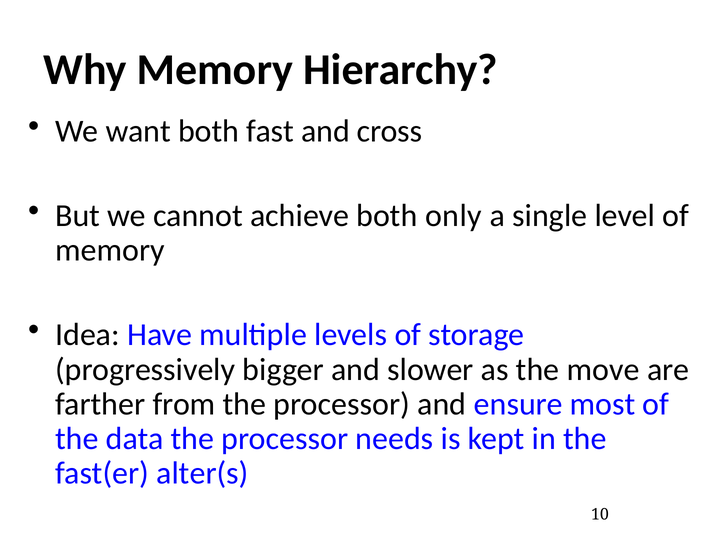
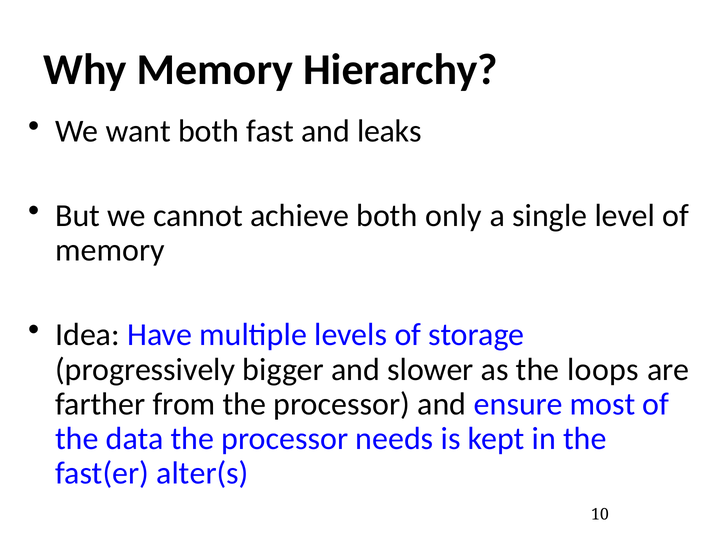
cross: cross -> leaks (389, 131)
move: move -> loops (603, 370)
